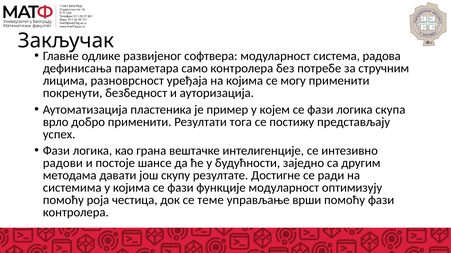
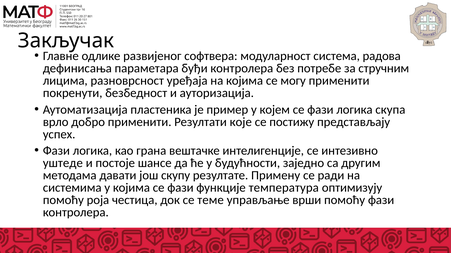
само: само -> буђи (195, 69)
тога: тога -> које (241, 122)
радови: радови -> уштеде (63, 163)
Достигне: Достигне -> Примену (276, 176)
функције модуларност: модуларност -> температура (284, 188)
